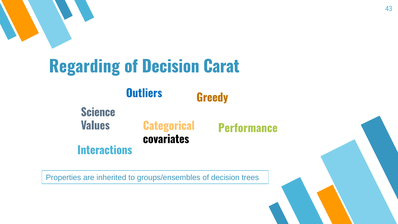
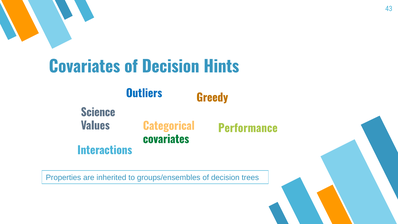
Regarding: Regarding -> Covariates (84, 67)
Carat: Carat -> Hints (221, 67)
covariates colour: black -> green (166, 139)
